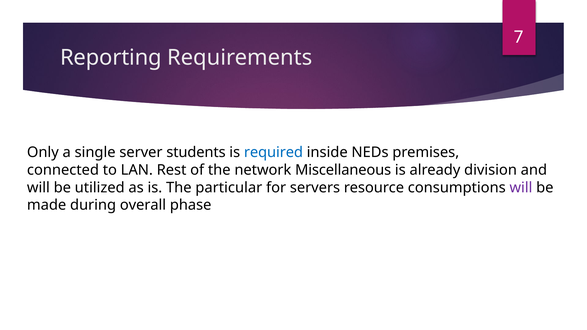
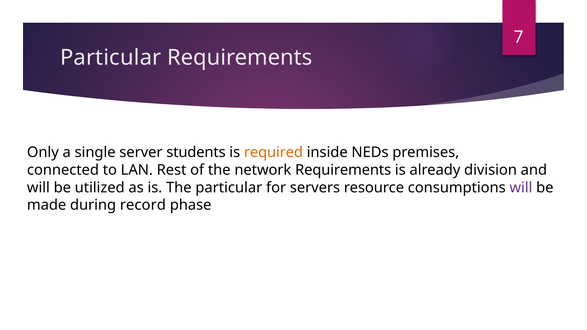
Reporting: Reporting -> Particular (111, 58)
required colour: blue -> orange (273, 152)
network Miscellaneous: Miscellaneous -> Requirements (343, 170)
overall: overall -> record (143, 205)
